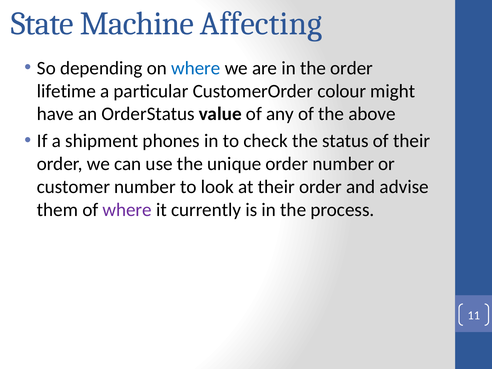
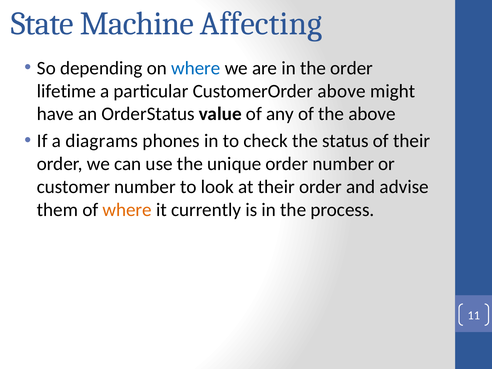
CustomerOrder colour: colour -> above (342, 91)
shipment: shipment -> diagrams (102, 141)
where colour: purple -> orange (127, 210)
